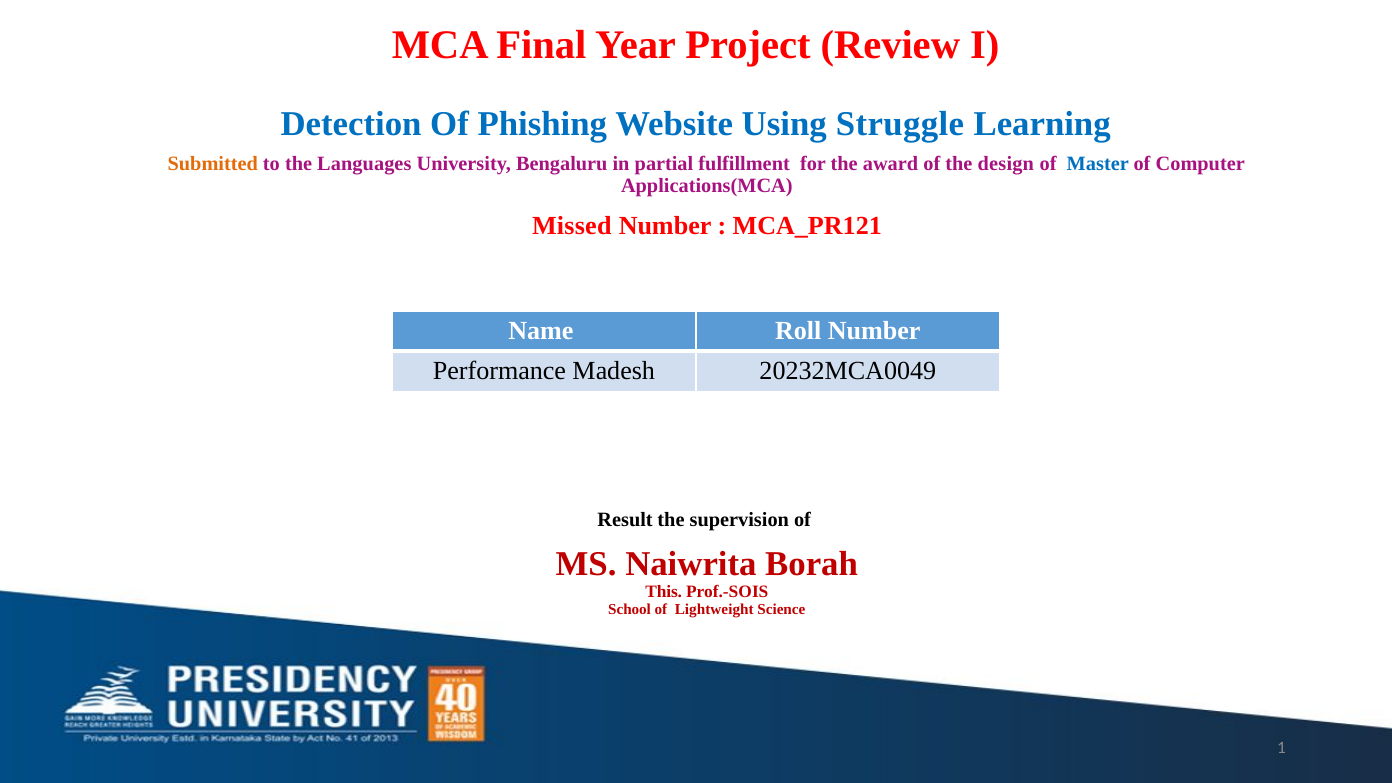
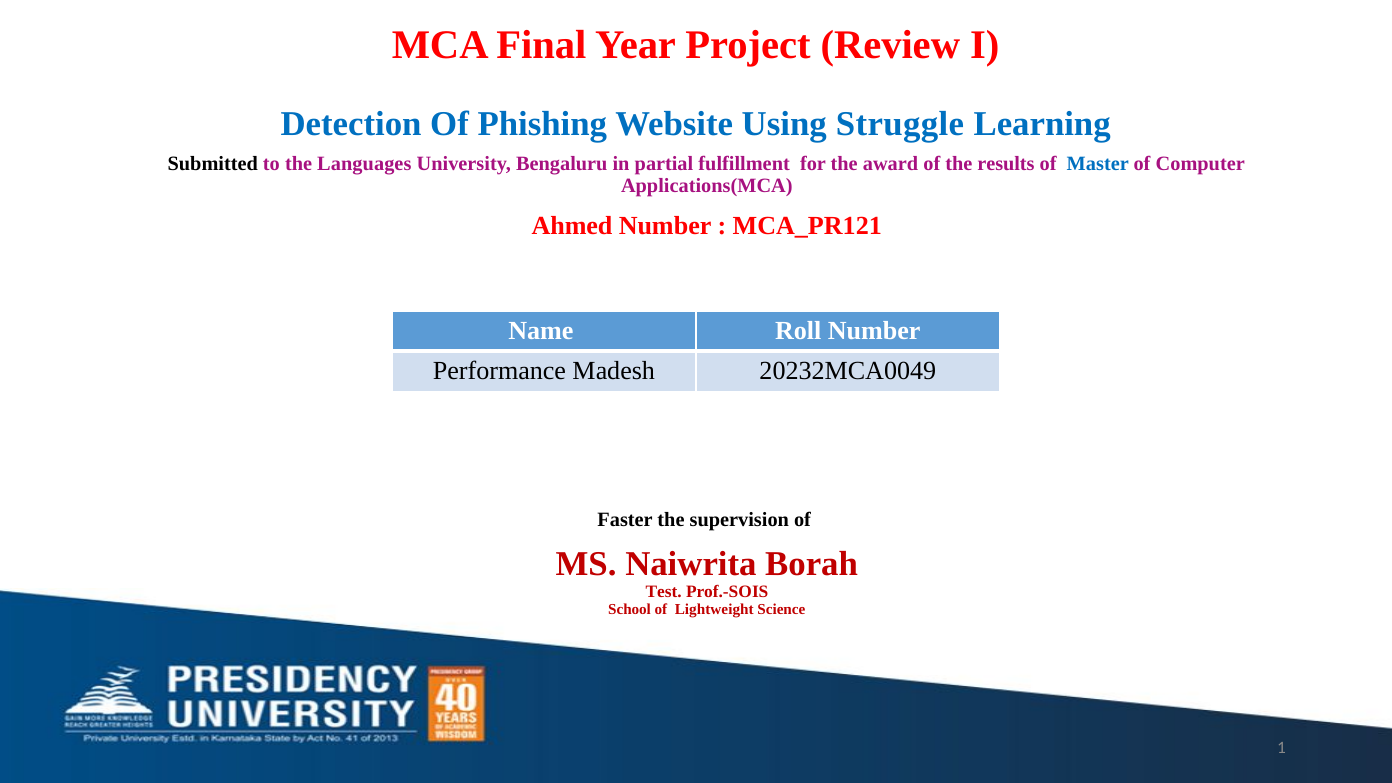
Submitted colour: orange -> black (213, 164)
design: design -> results (1006, 164)
Missed: Missed -> Ahmed (572, 226)
Result: Result -> Faster (625, 519)
This: This -> Test (664, 592)
